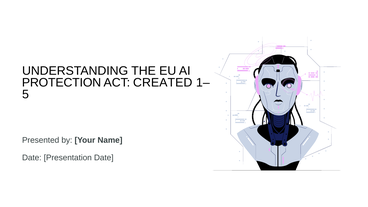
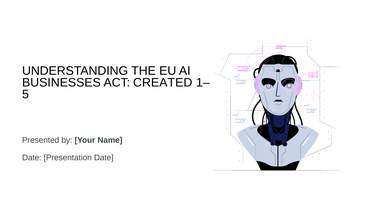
PROTECTION: PROTECTION -> BUSINESSES (61, 83)
